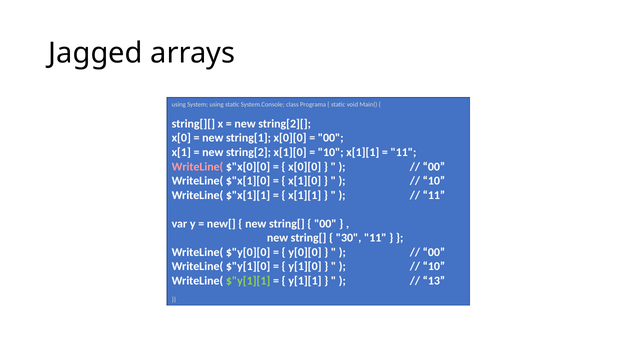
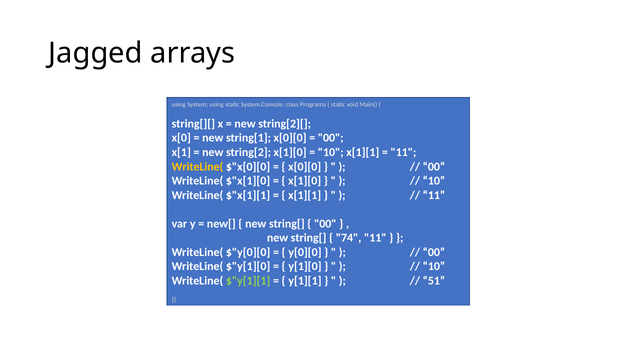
WriteLine( colour: pink -> yellow (198, 167)
30: 30 -> 74 (349, 238)
13: 13 -> 51 (434, 281)
